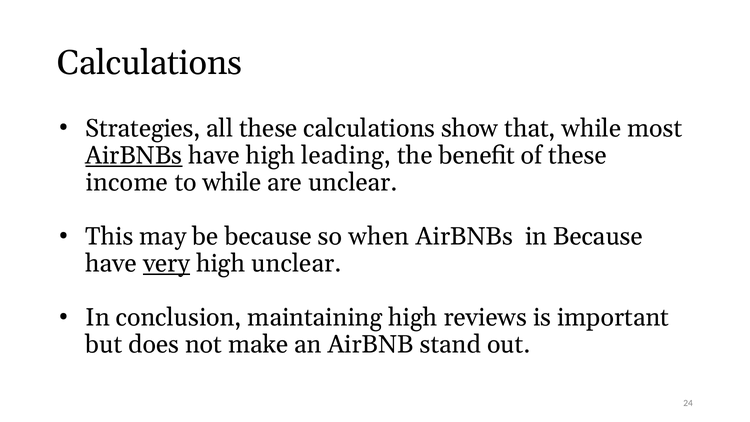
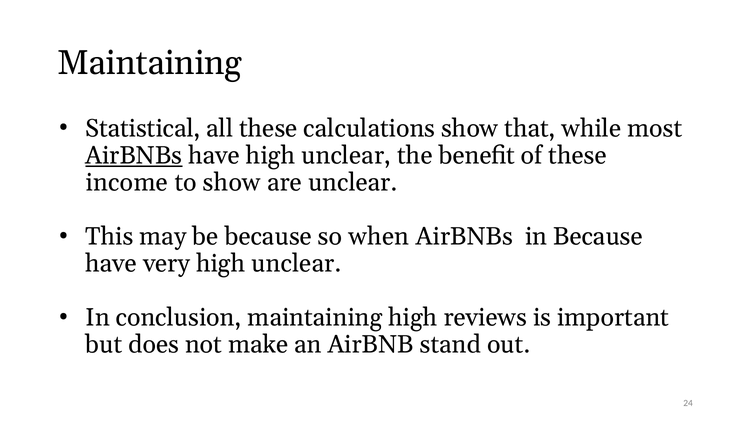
Calculations: Calculations -> Maintaining (150, 63)
Strategies: Strategies -> Statistical (143, 128)
have high leading: leading -> unclear (346, 155)
to while: while -> show (232, 183)
very underline: present -> none (167, 264)
